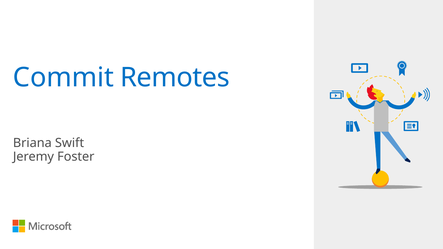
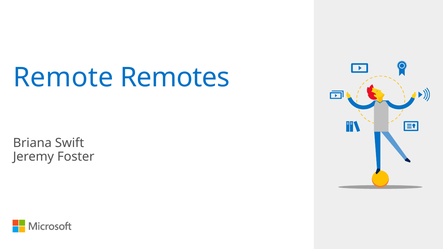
Commit: Commit -> Remote (63, 78)
